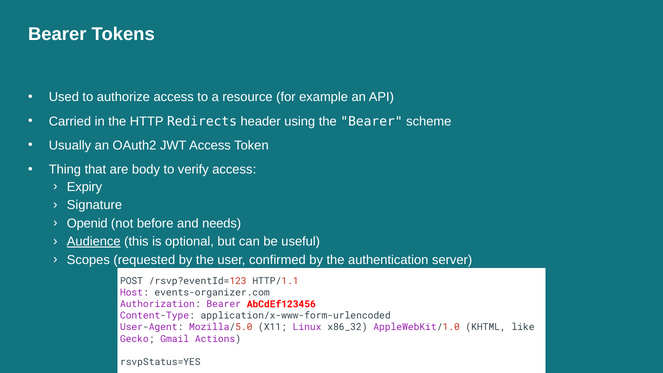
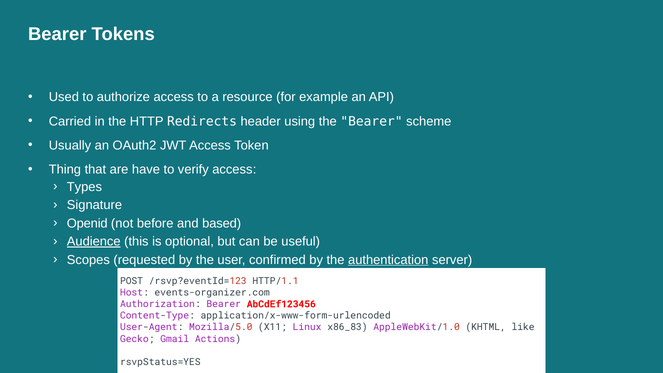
body: body -> have (146, 169)
Expiry: Expiry -> Types (84, 187)
needs: needs -> based (222, 223)
authentication underline: none -> present (388, 260)
x86_32: x86_32 -> x86_83 (347, 327)
